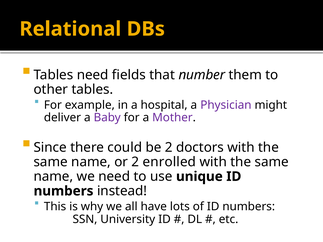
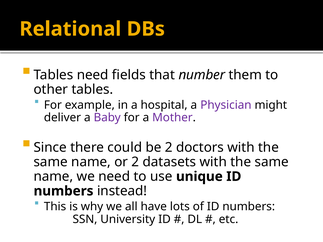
enrolled: enrolled -> datasets (169, 162)
